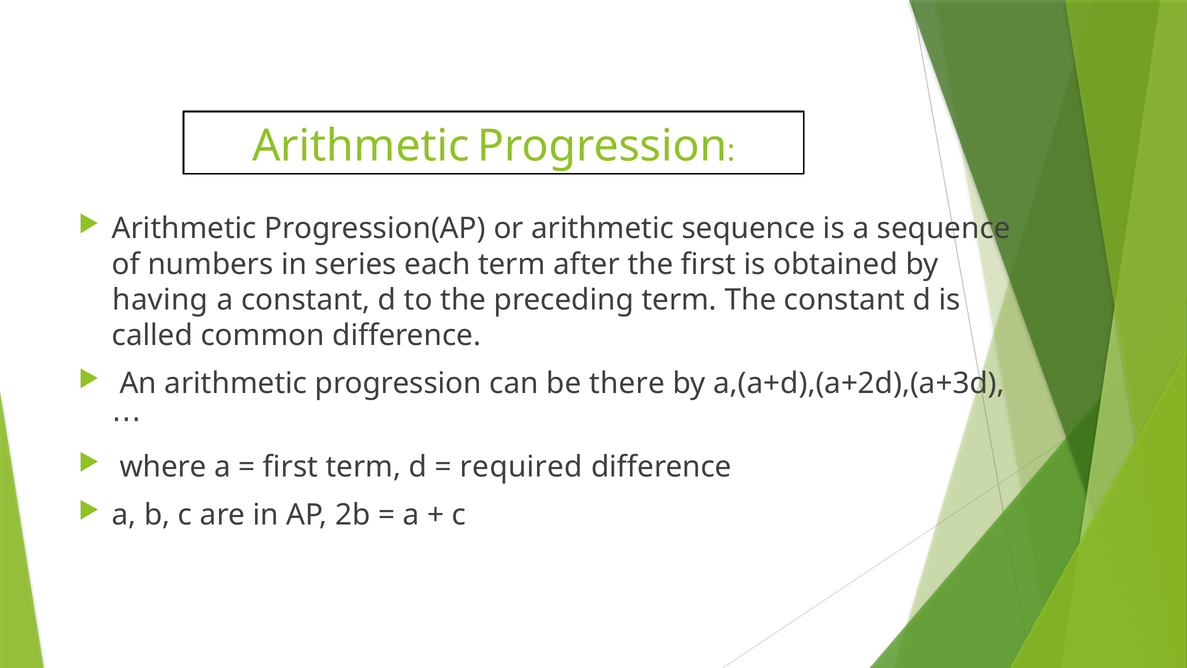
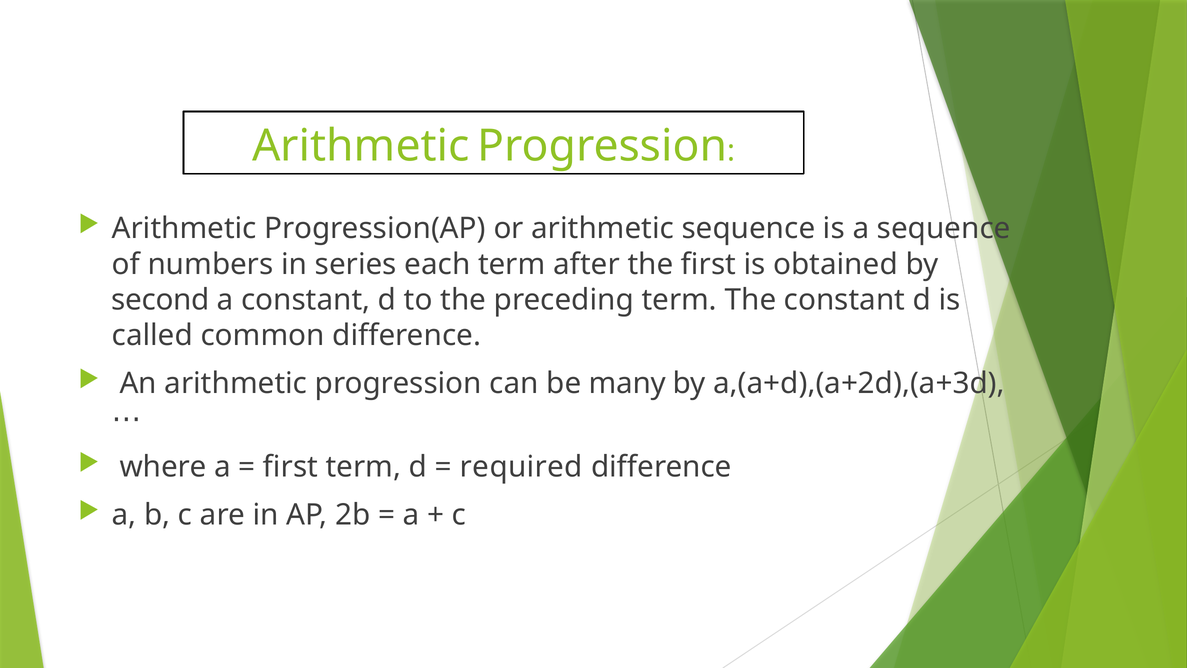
having: having -> second (161, 300)
there: there -> many (627, 383)
